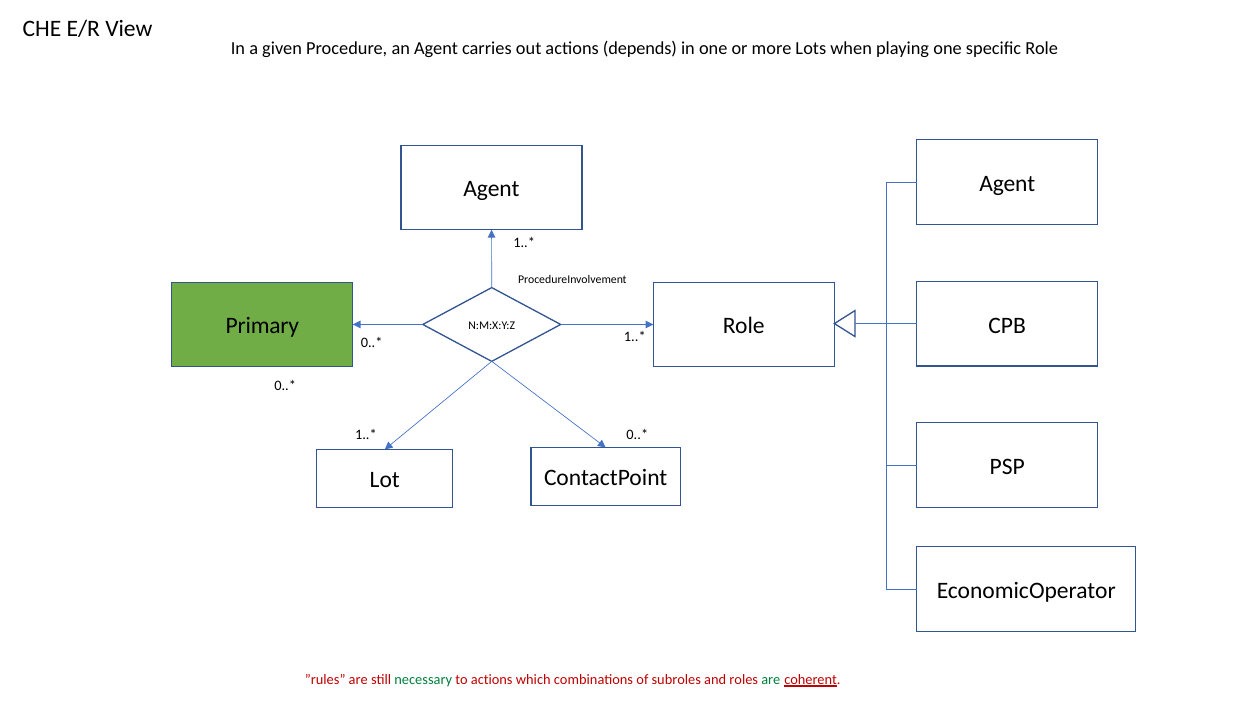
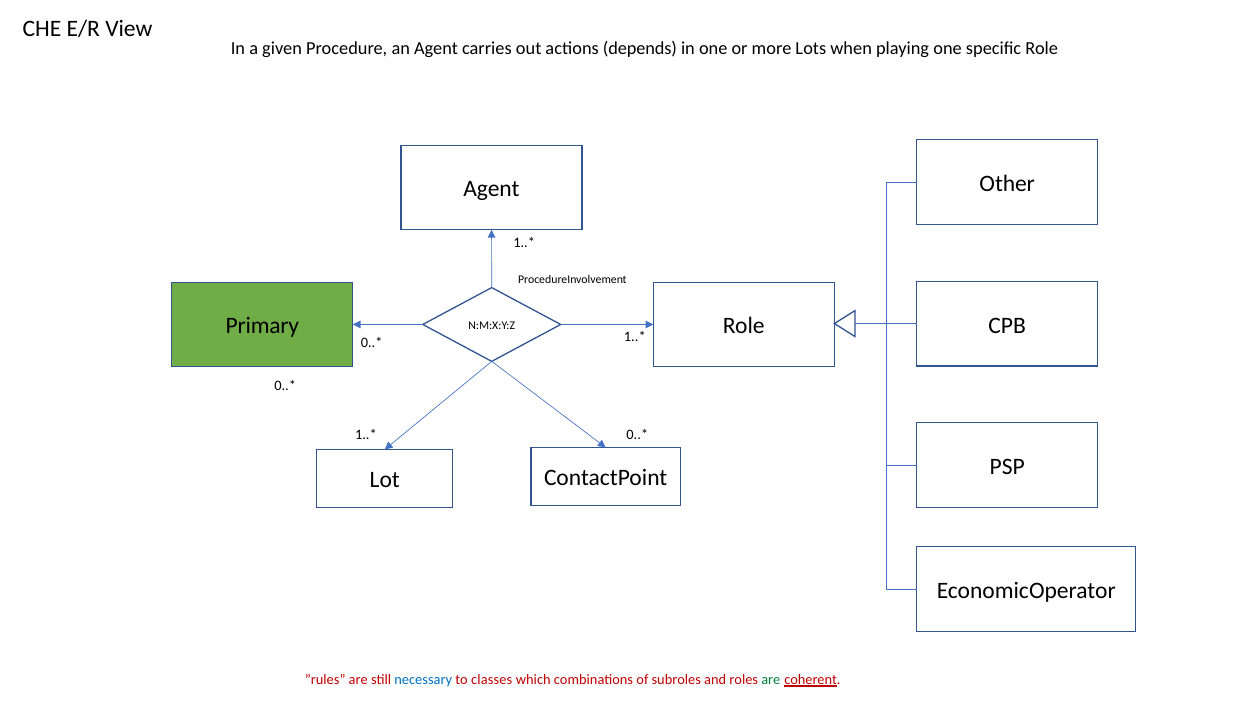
Agent: Agent -> Other (1007, 184)
necessary colour: green -> blue (423, 680)
to actions: actions -> classes (492, 680)
